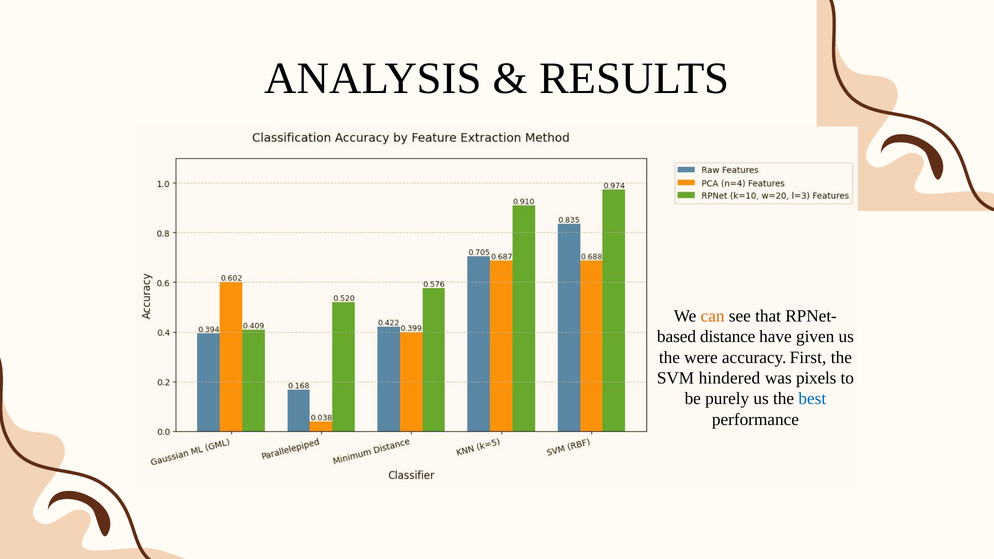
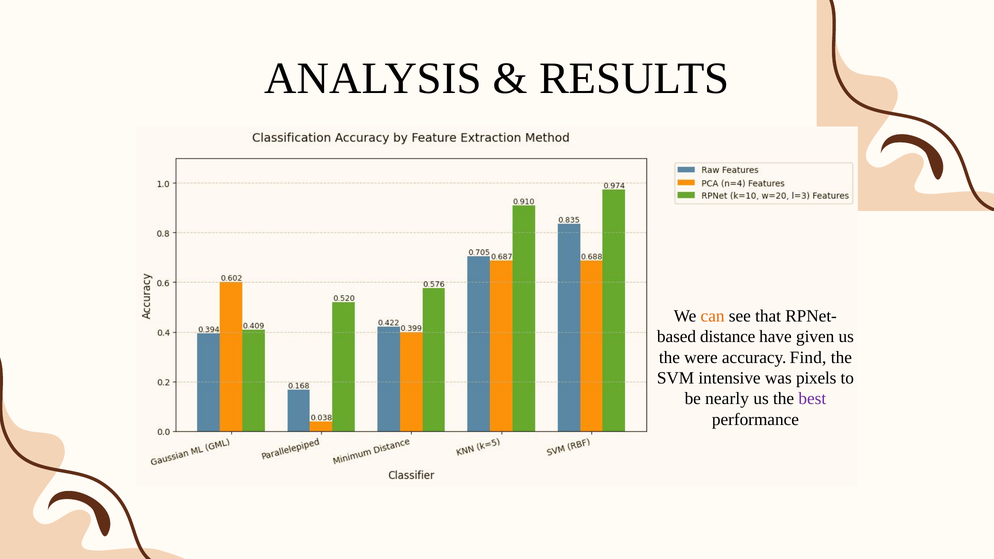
First: First -> Find (808, 357)
hindered: hindered -> intensive (730, 378)
purely: purely -> nearly (727, 399)
best colour: blue -> purple (812, 399)
